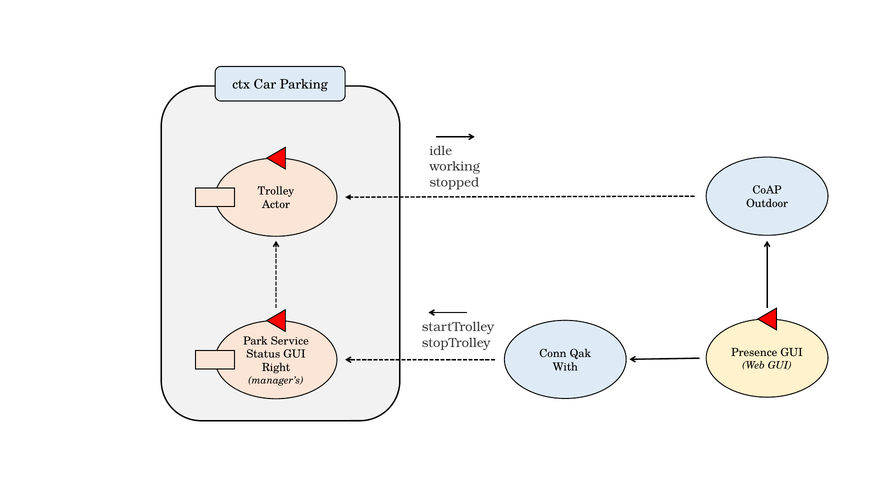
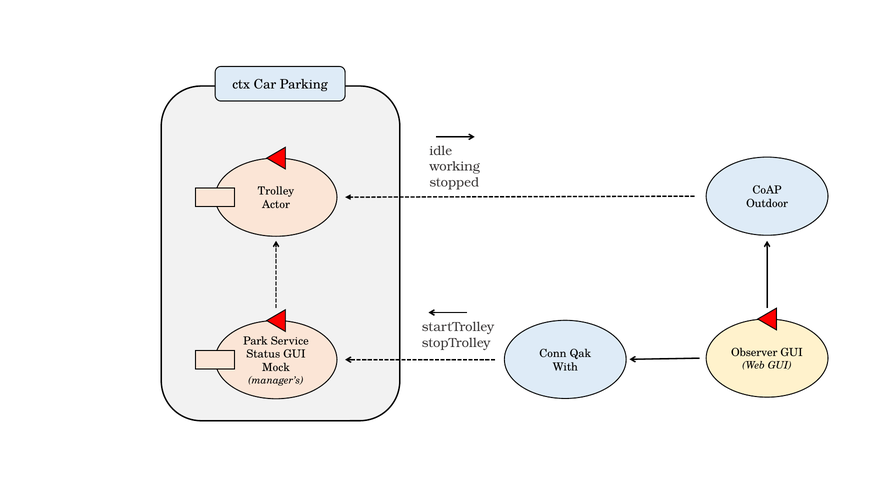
Presence: Presence -> Observer (754, 353)
Right: Right -> Mock (276, 368)
